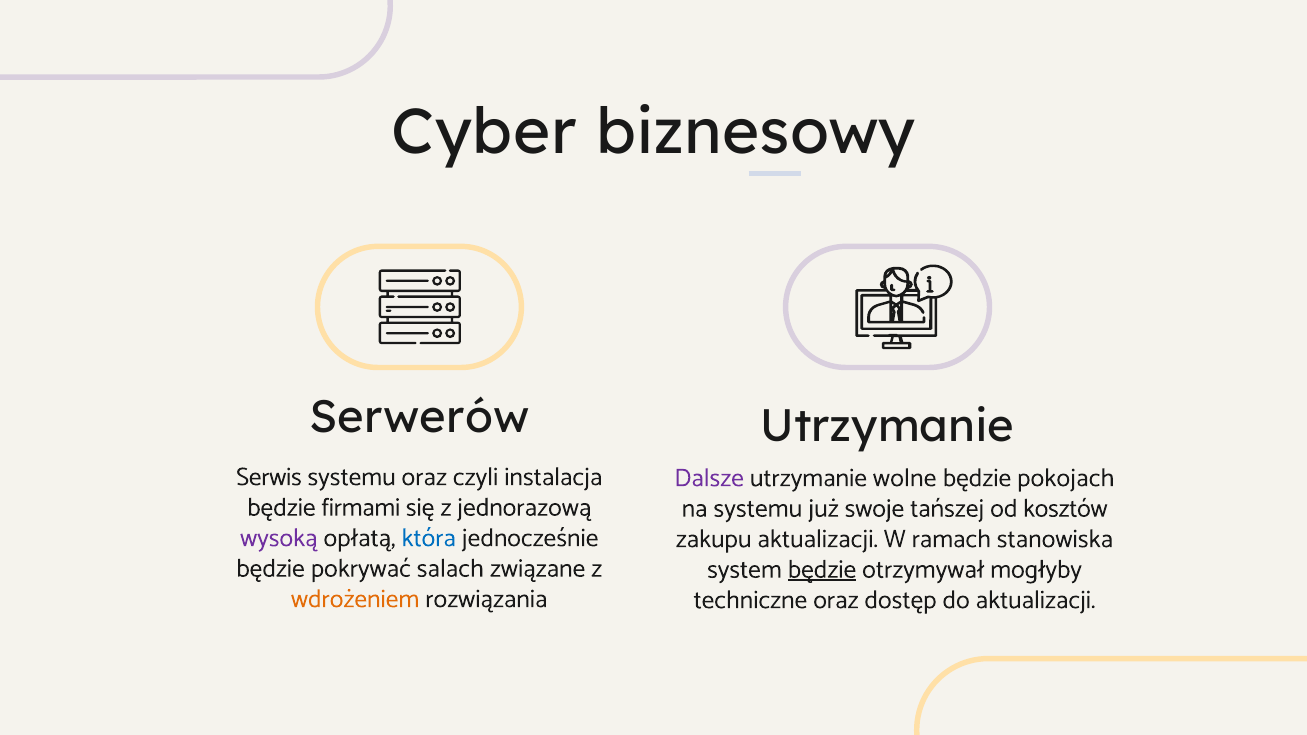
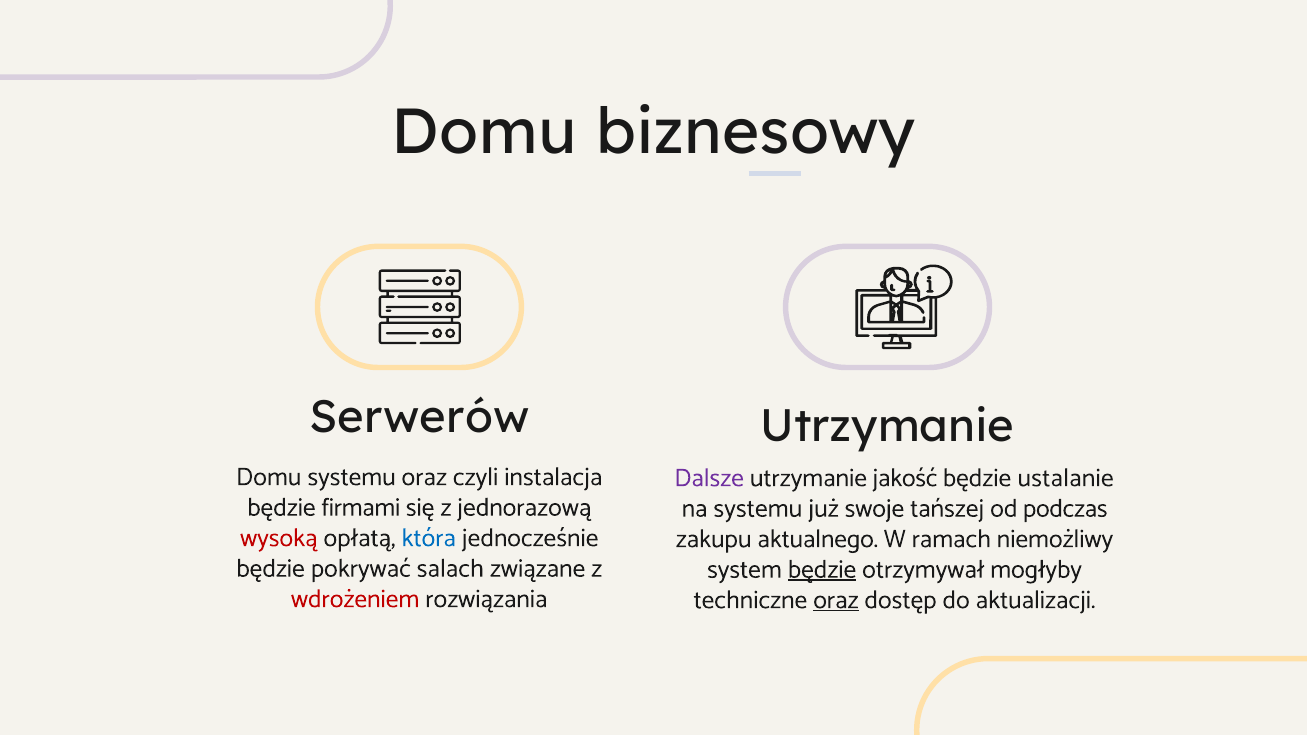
Cyber: Cyber -> Domu (484, 133)
Serwis: Serwis -> Domu (269, 477)
wolne: wolne -> jakość (905, 478)
pokojach: pokojach -> ustalanie (1066, 478)
kosztów: kosztów -> podczas (1065, 508)
wysoką colour: purple -> red (279, 538)
zakupu aktualizacji: aktualizacji -> aktualnego (818, 539)
stanowiska: stanowiska -> niemożliwy (1055, 539)
wdrożeniem colour: orange -> red (355, 599)
oraz underline: none -> present (836, 600)
